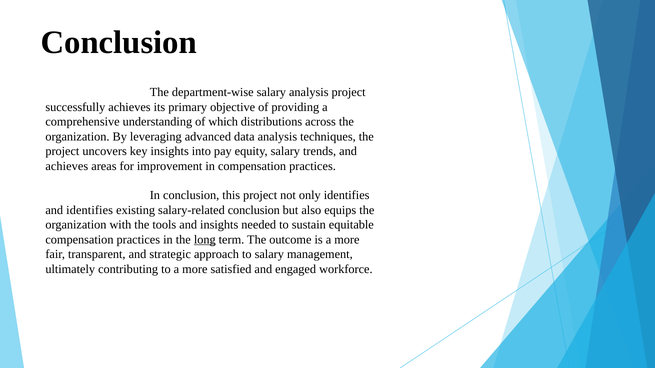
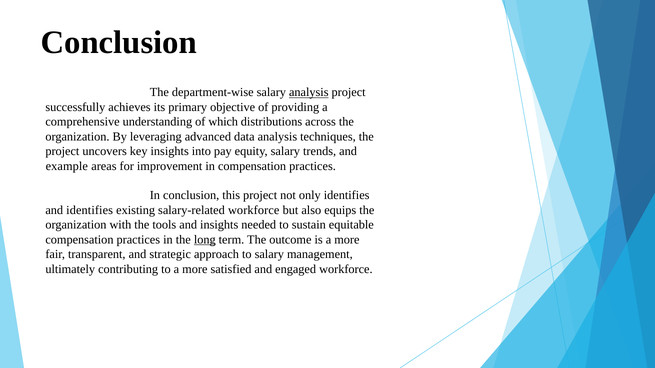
analysis underline: none -> present (309, 92)
achieves: achieves -> example (67, 166)
salary-related conclusion: conclusion -> workforce (254, 210)
